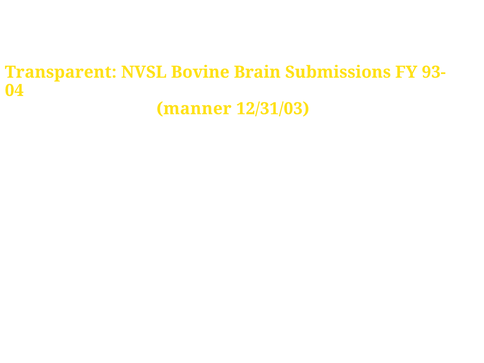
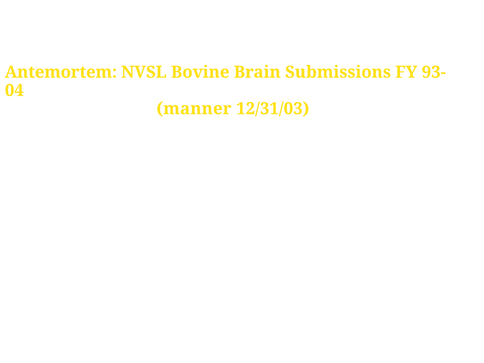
Transparent: Transparent -> Antemortem (61, 72)
